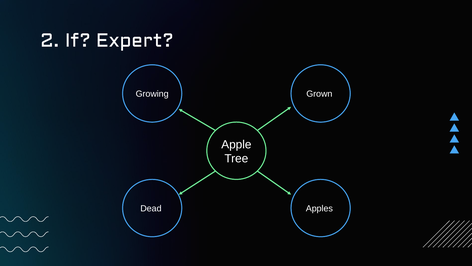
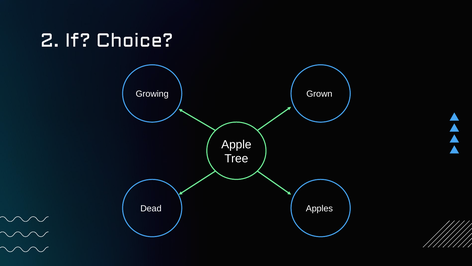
Expert: Expert -> Choice (135, 41)
